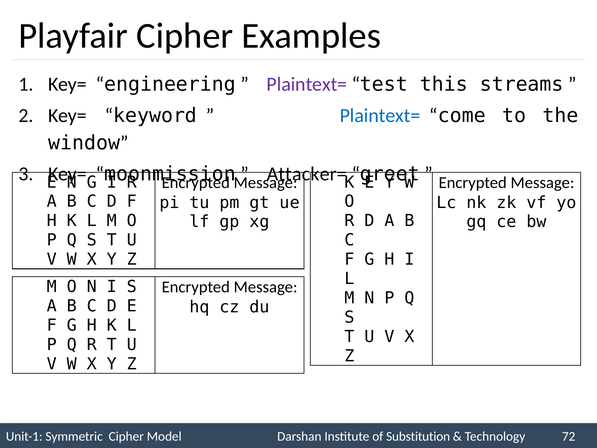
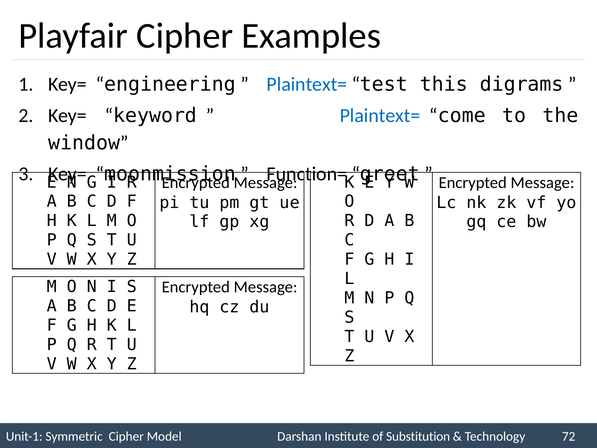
Plaintext= colour: purple -> blue (307, 84)
streams: streams -> digrams (522, 84)
Attacker=: Attacker= -> Function= (307, 174)
